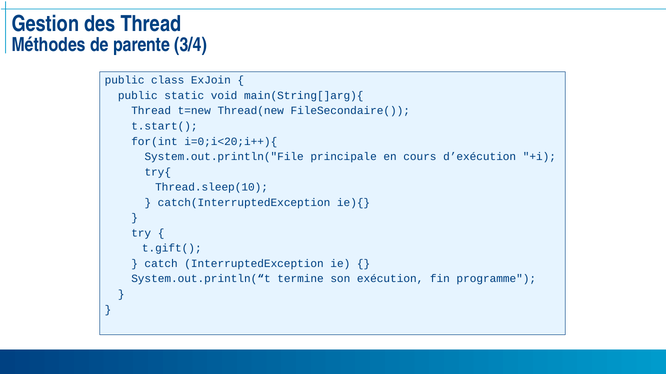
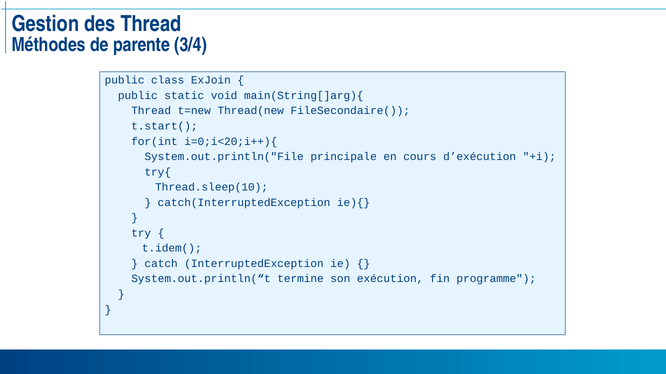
t.gift(: t.gift( -> t.idem( (172, 249)
